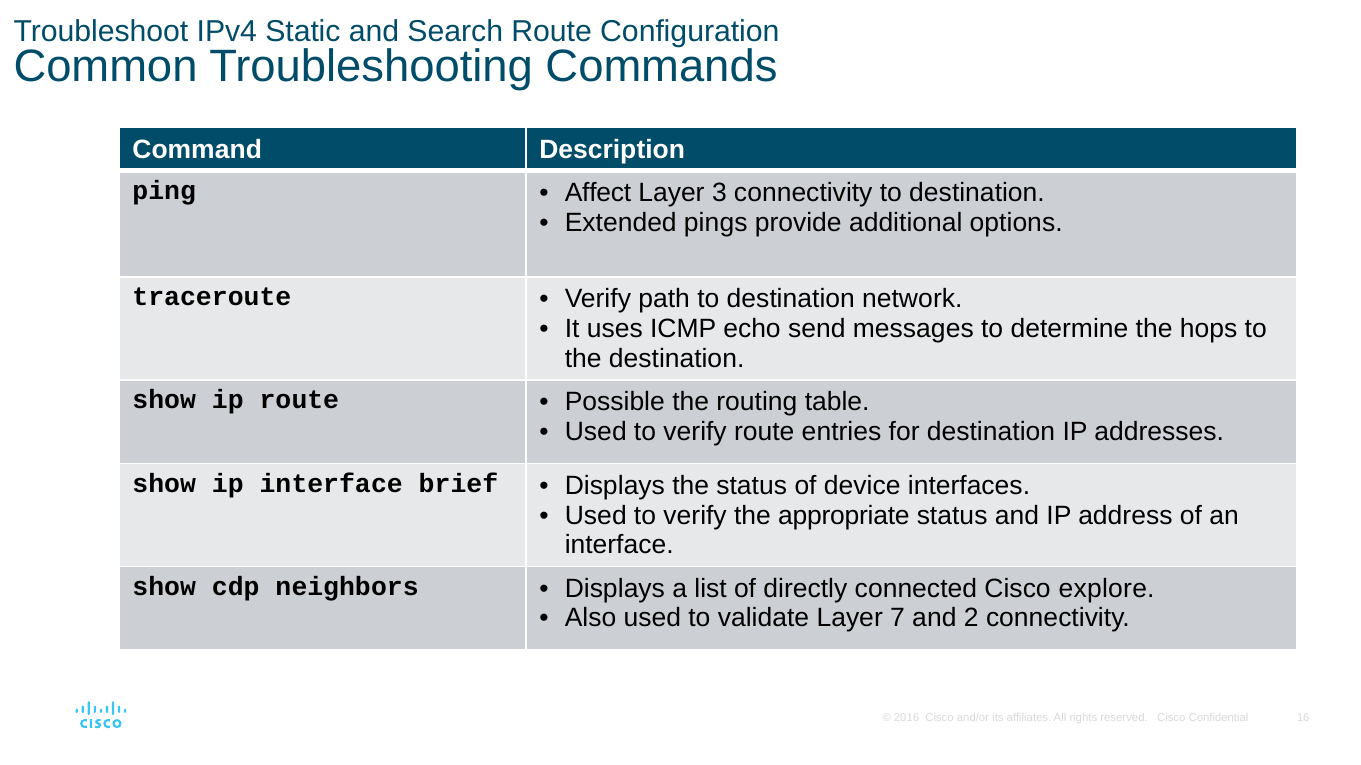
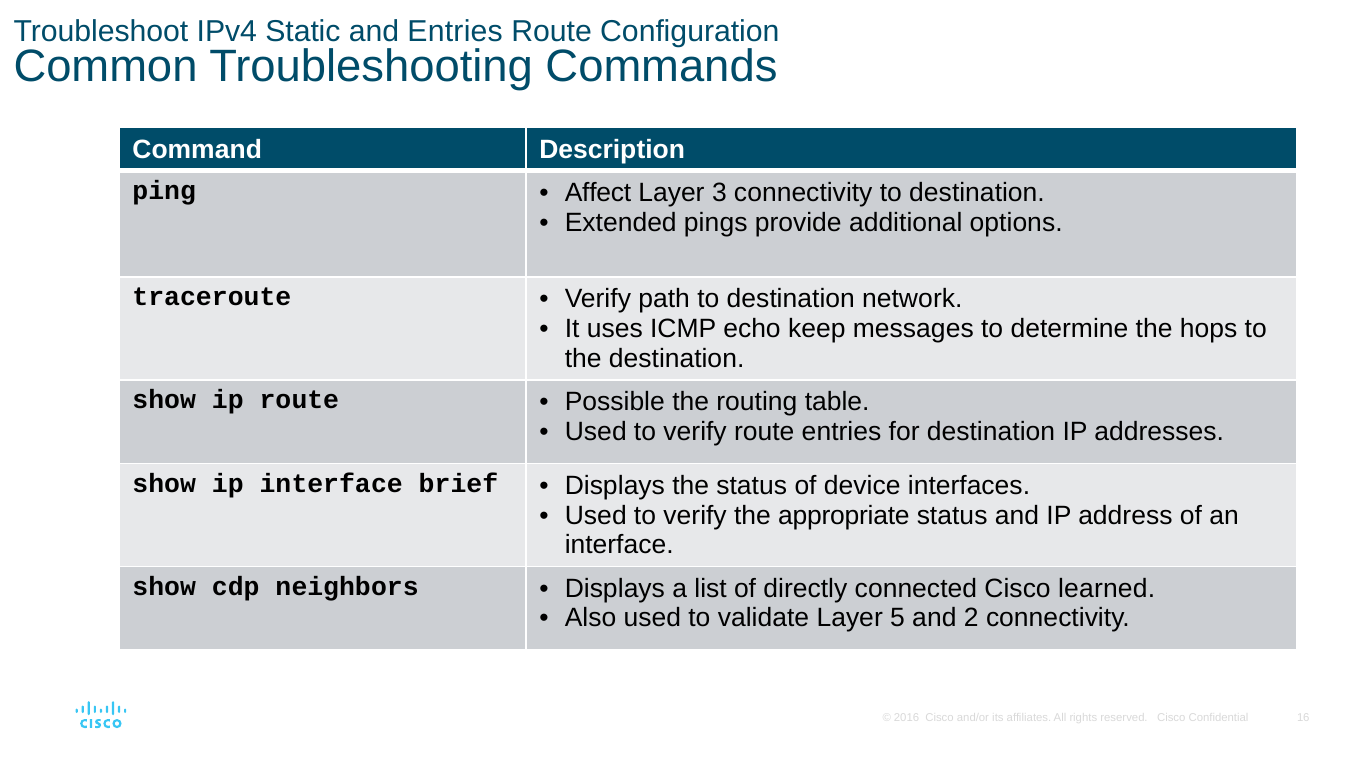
and Search: Search -> Entries (455, 31)
send: send -> keep (817, 329)
explore: explore -> learned (1107, 589)
7: 7 -> 5 (898, 619)
